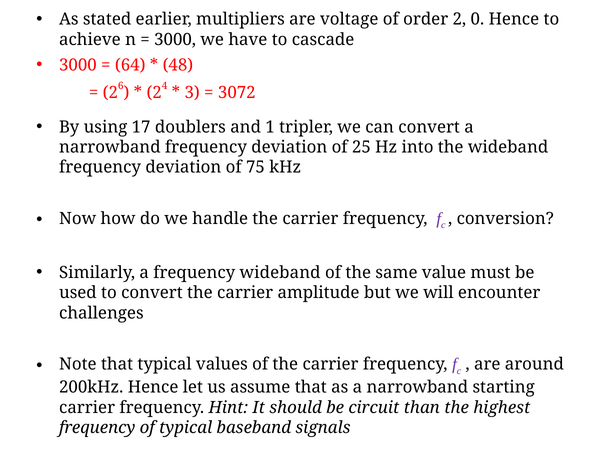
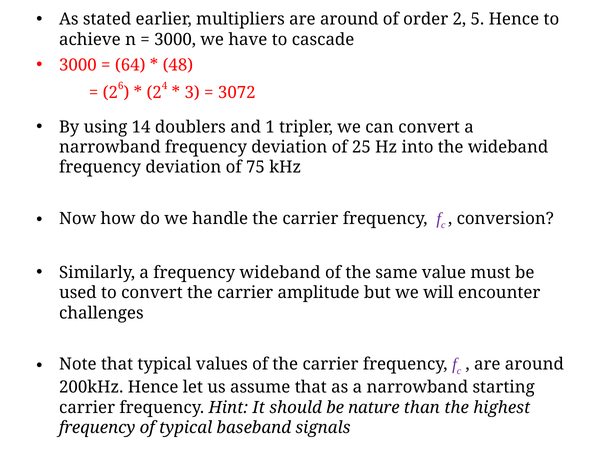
multipliers are voltage: voltage -> around (349, 19)
0: 0 -> 5 (477, 19)
17: 17 -> 14 (141, 127)
circuit: circuit -> nature (374, 408)
